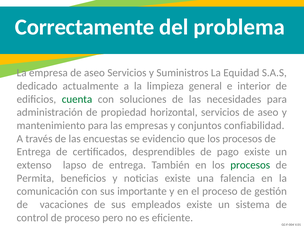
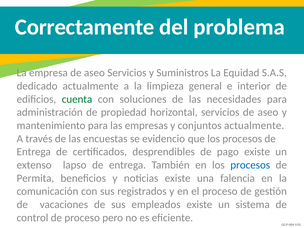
conjuntos confiabilidad: confiabilidad -> actualmente (254, 126)
procesos colour: green -> blue (250, 165)
importante: importante -> registrados (142, 191)
